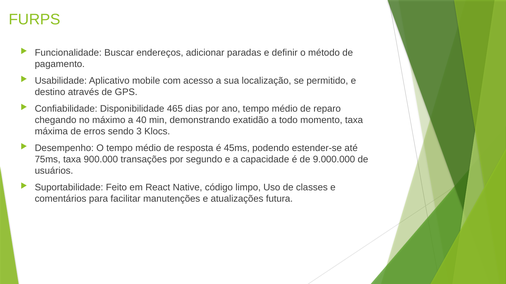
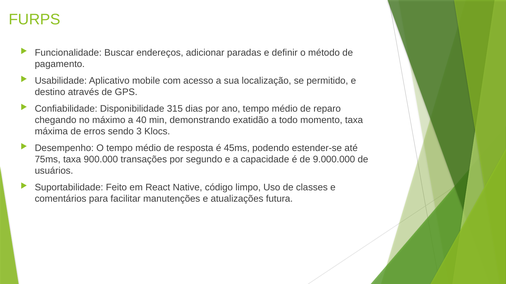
465: 465 -> 315 (175, 109)
